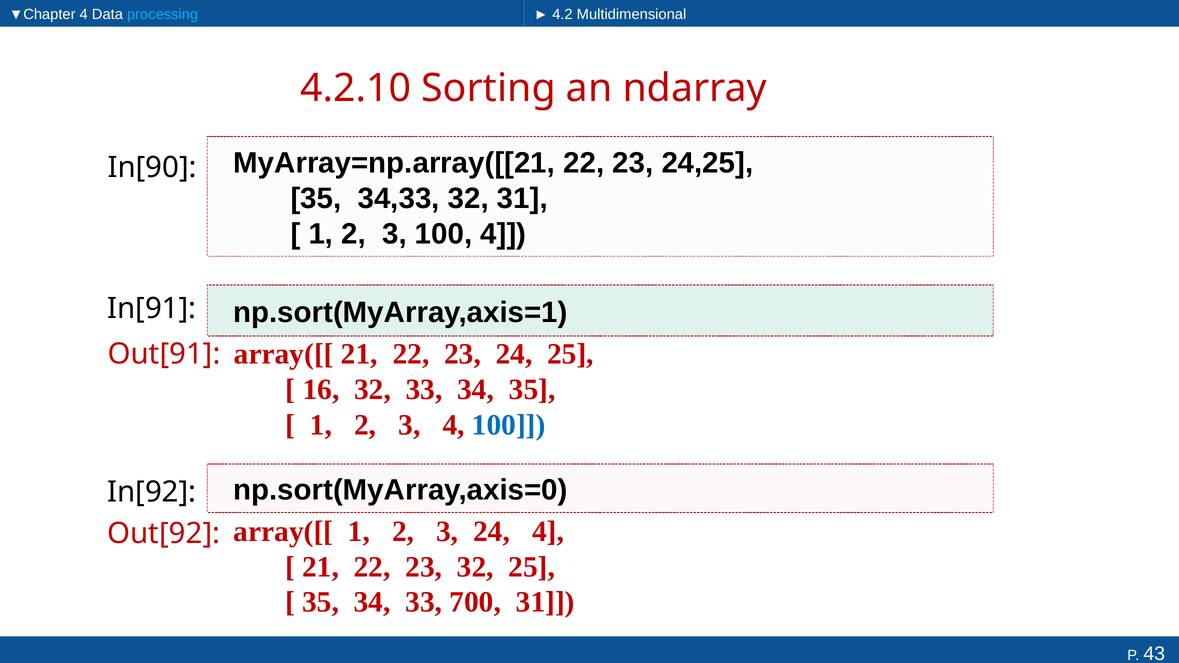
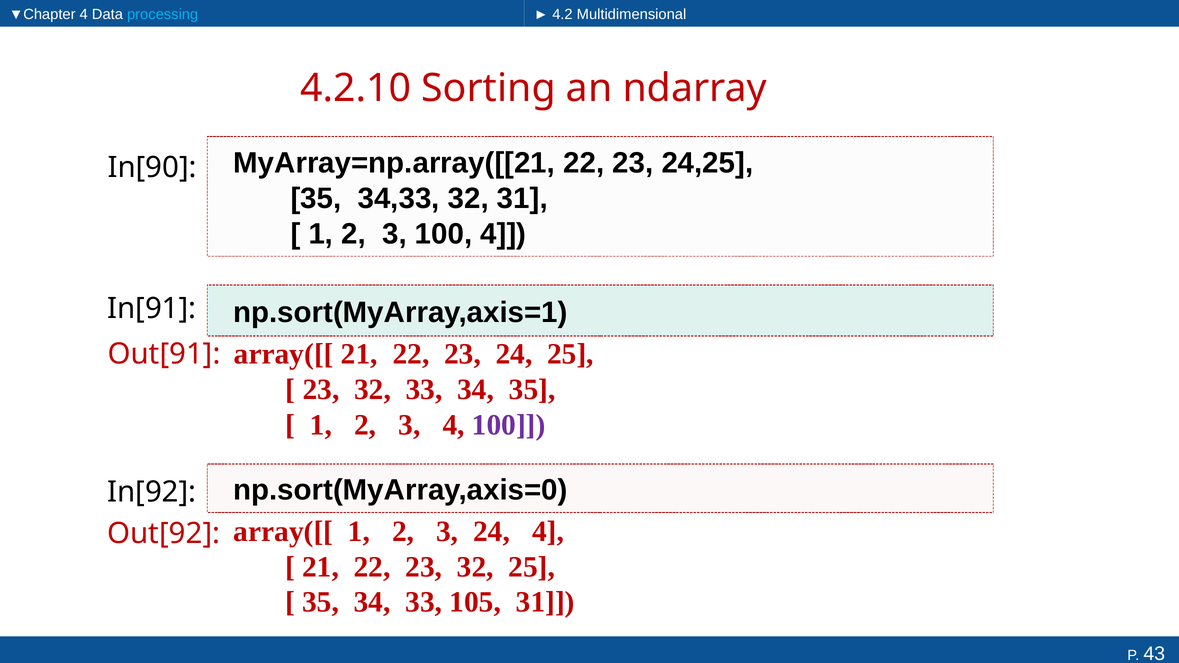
16: 16 -> 23 (321, 390)
100 colour: blue -> purple (509, 425)
700: 700 -> 105 (475, 602)
